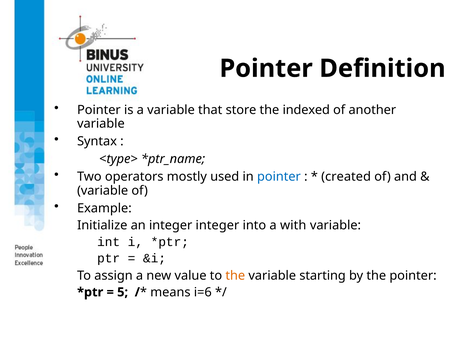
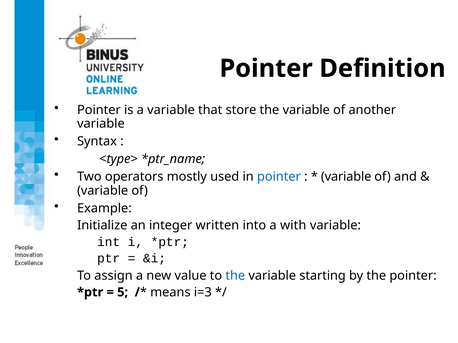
store the indexed: indexed -> variable (306, 110)
created: created -> variable (346, 177)
integer integer: integer -> written (217, 226)
the colour: orange -> blue (235, 276)
i=6: i=6 -> i=3 (203, 293)
